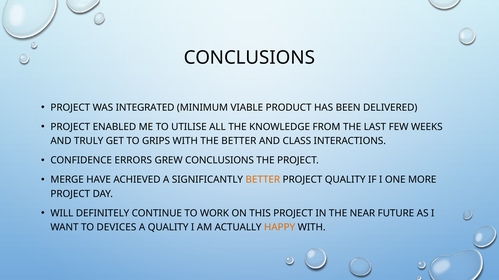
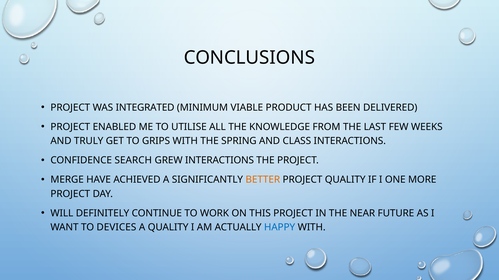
THE BETTER: BETTER -> SPRING (239, 141)
ERRORS: ERRORS -> SEARCH (133, 161)
GREW CONCLUSIONS: CONCLUSIONS -> INTERACTIONS (220, 161)
HAPPY colour: orange -> blue (280, 228)
